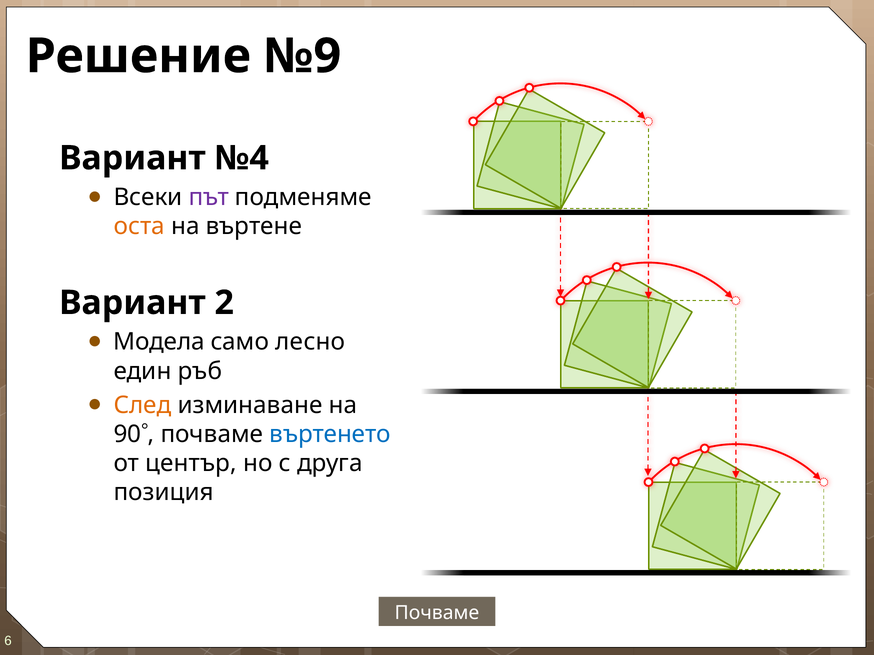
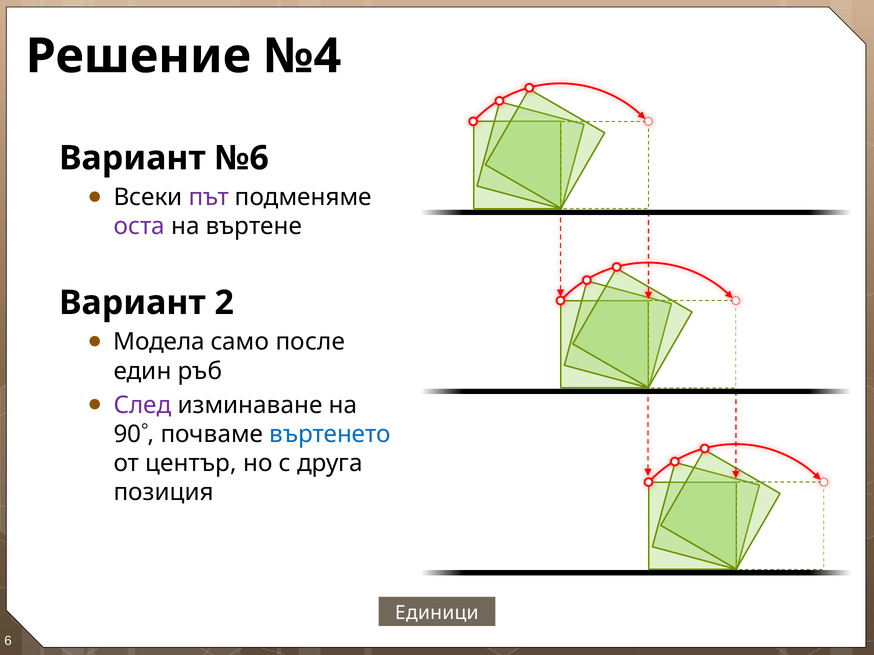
№9: №9 -> №4 (302, 56)
№4: №4 -> №6 (242, 158)
оста colour: orange -> purple (139, 227)
лесно: лесно -> после (310, 342)
След colour: orange -> purple (143, 405)
Почваме: Почваме -> Единици (437, 613)
